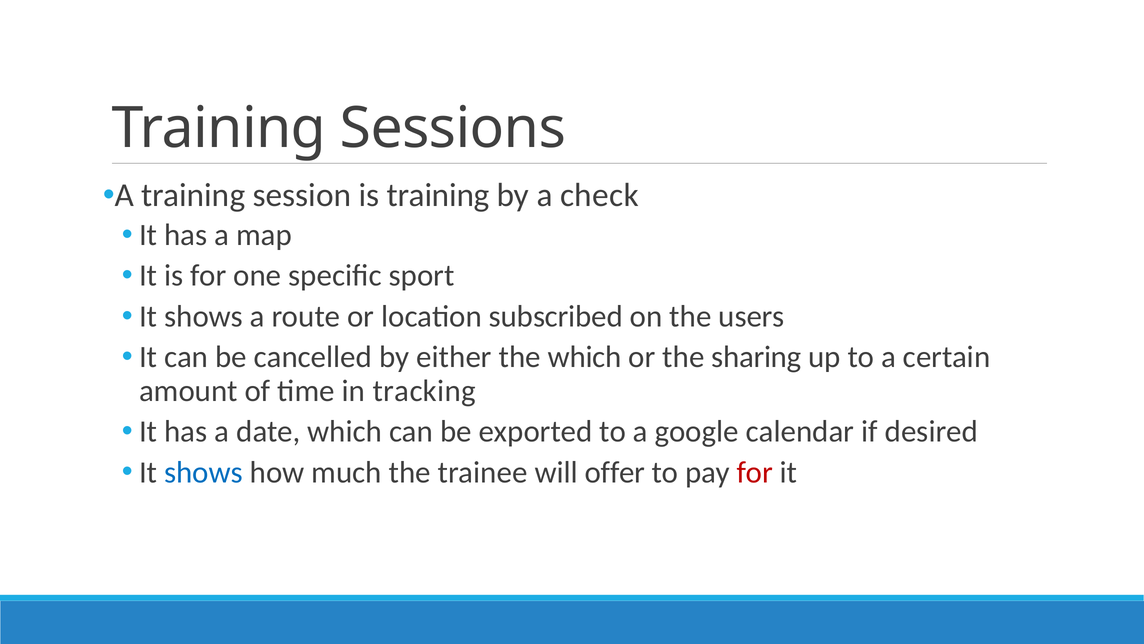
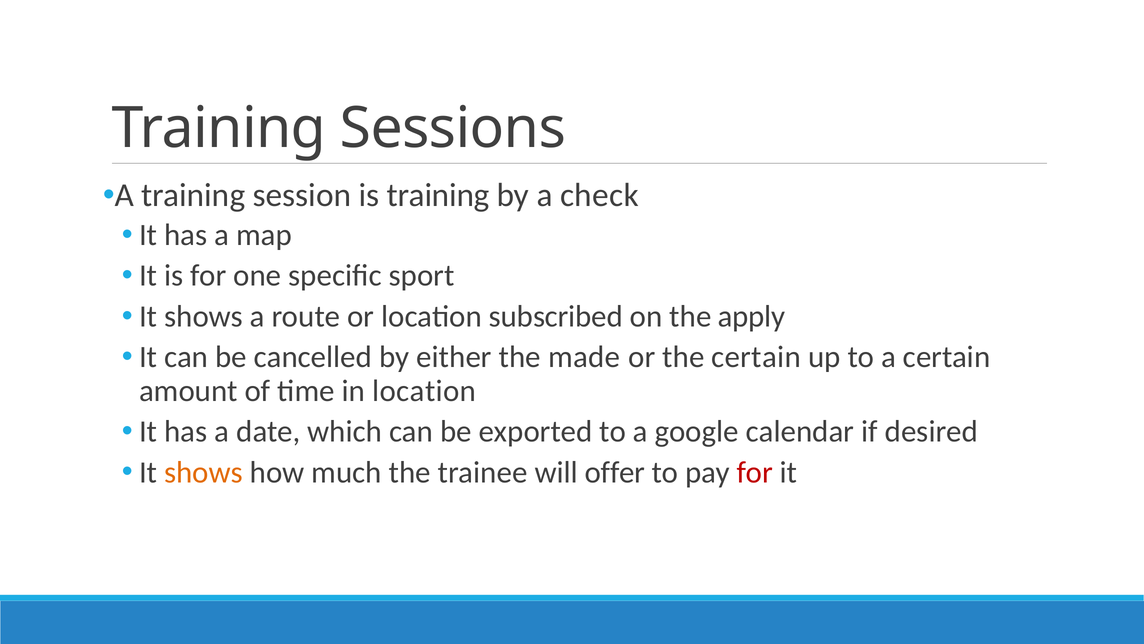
users: users -> apply (752, 316)
the which: which -> made (584, 357)
the sharing: sharing -> certain (756, 357)
in tracking: tracking -> location (424, 391)
shows colour: blue -> orange (204, 472)
